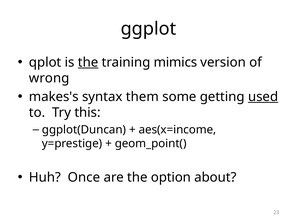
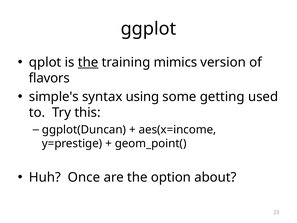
wrong: wrong -> flavors (49, 78)
makes's: makes's -> simple's (54, 97)
them: them -> using (142, 97)
used underline: present -> none (263, 97)
